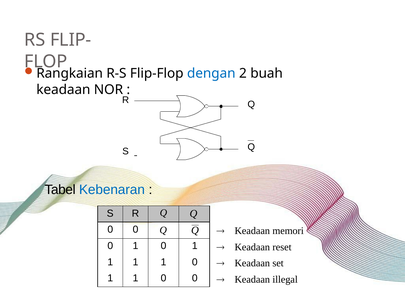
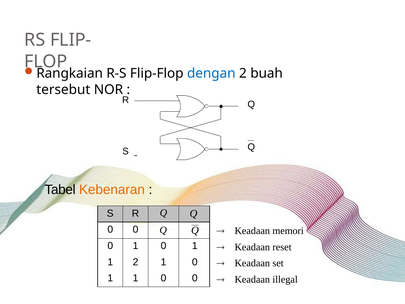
keadaan: keadaan -> tersebut (63, 90)
Kebenaran colour: blue -> orange (112, 190)
1: 1 -> 2 (135, 262)
